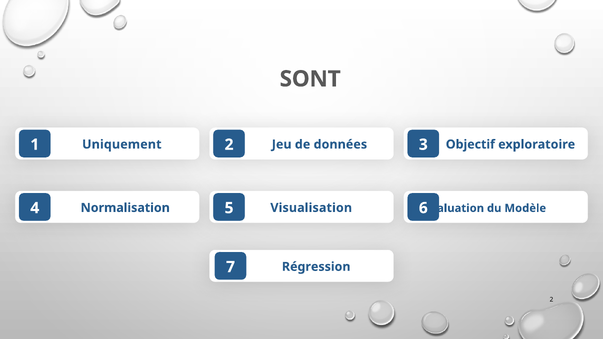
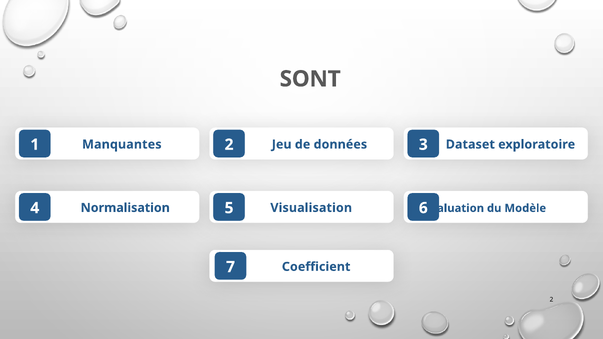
Uniquement: Uniquement -> Manquantes (122, 144)
Objectif: Objectif -> Dataset (470, 144)
Régression: Régression -> Coefficient (316, 267)
